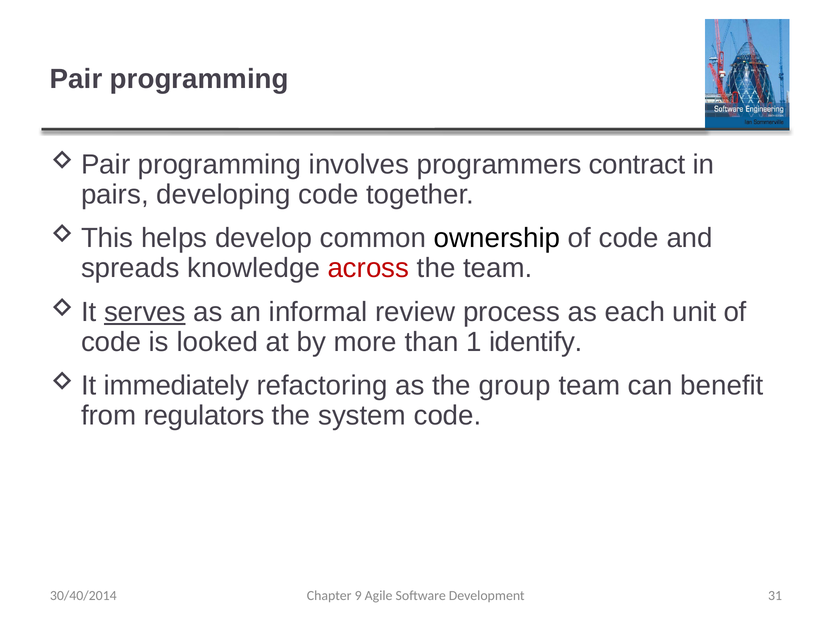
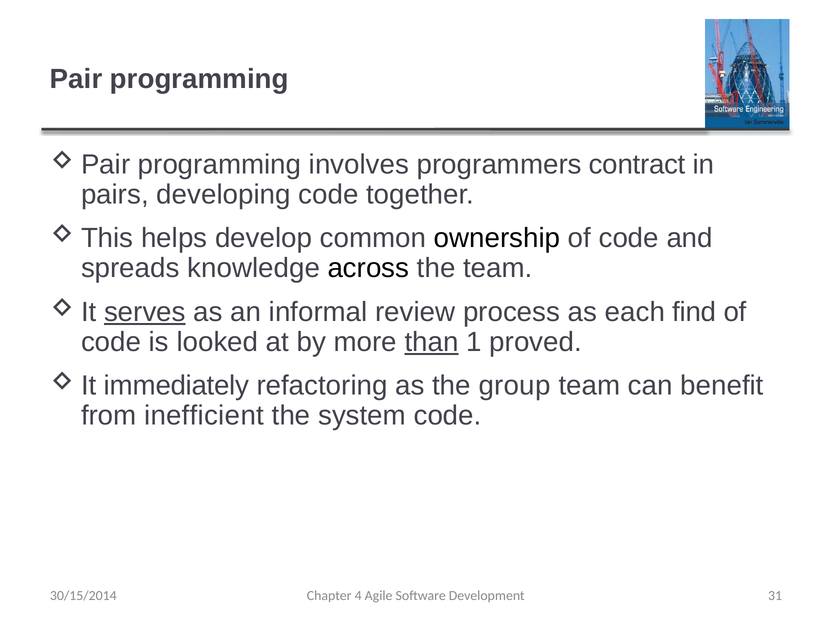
across colour: red -> black (368, 268)
unit: unit -> find (694, 312)
than underline: none -> present (432, 342)
identify: identify -> proved (536, 342)
regulators: regulators -> inefficient (204, 416)
30/40/2014: 30/40/2014 -> 30/15/2014 (83, 596)
9: 9 -> 4 (358, 596)
